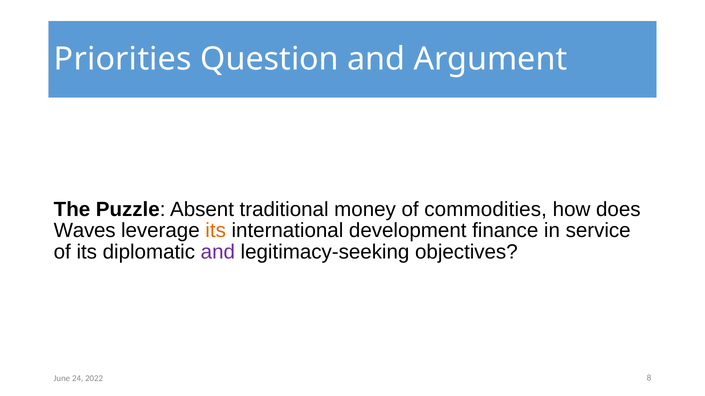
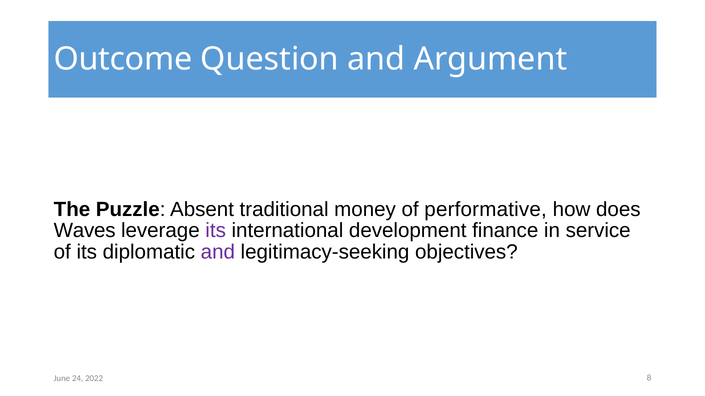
Priorities: Priorities -> Outcome (123, 59)
commodities: commodities -> performative (486, 210)
its colour: orange -> purple (216, 231)
